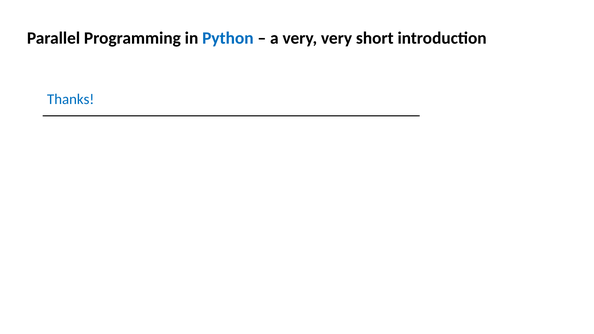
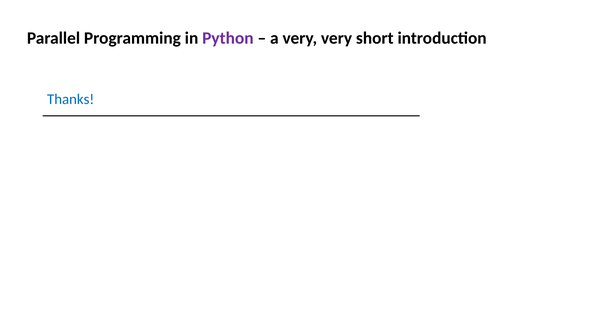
Python colour: blue -> purple (228, 38)
